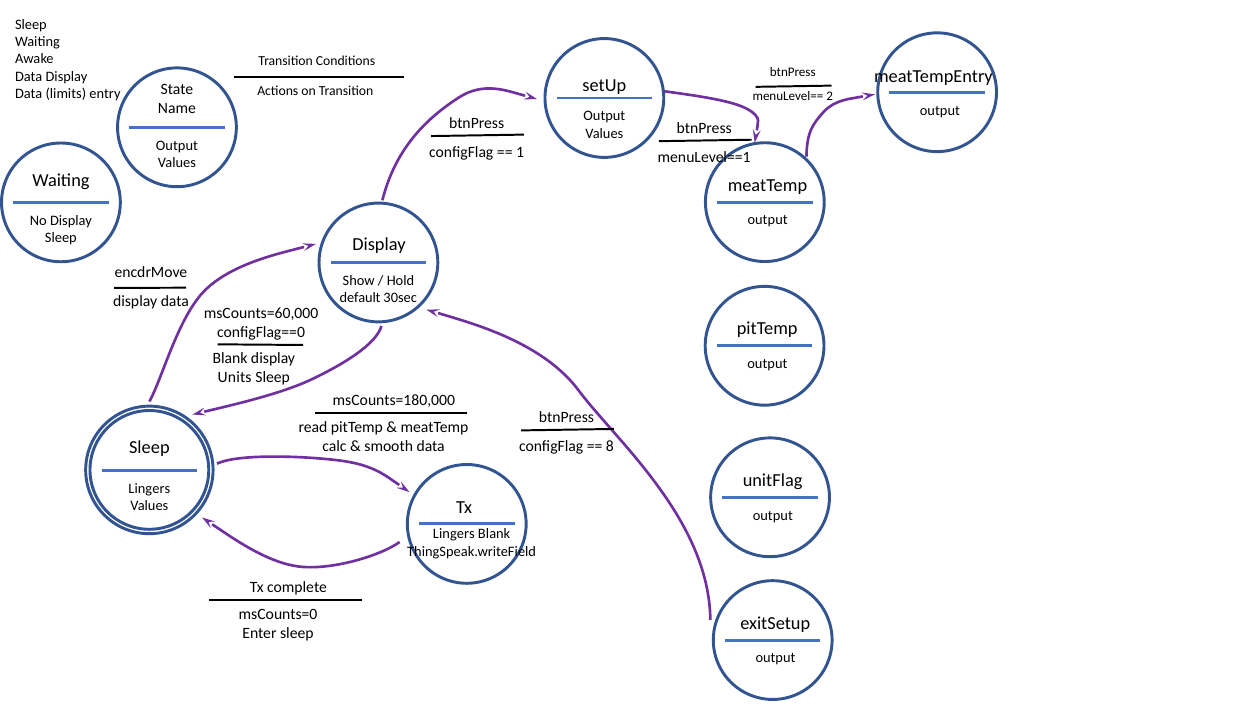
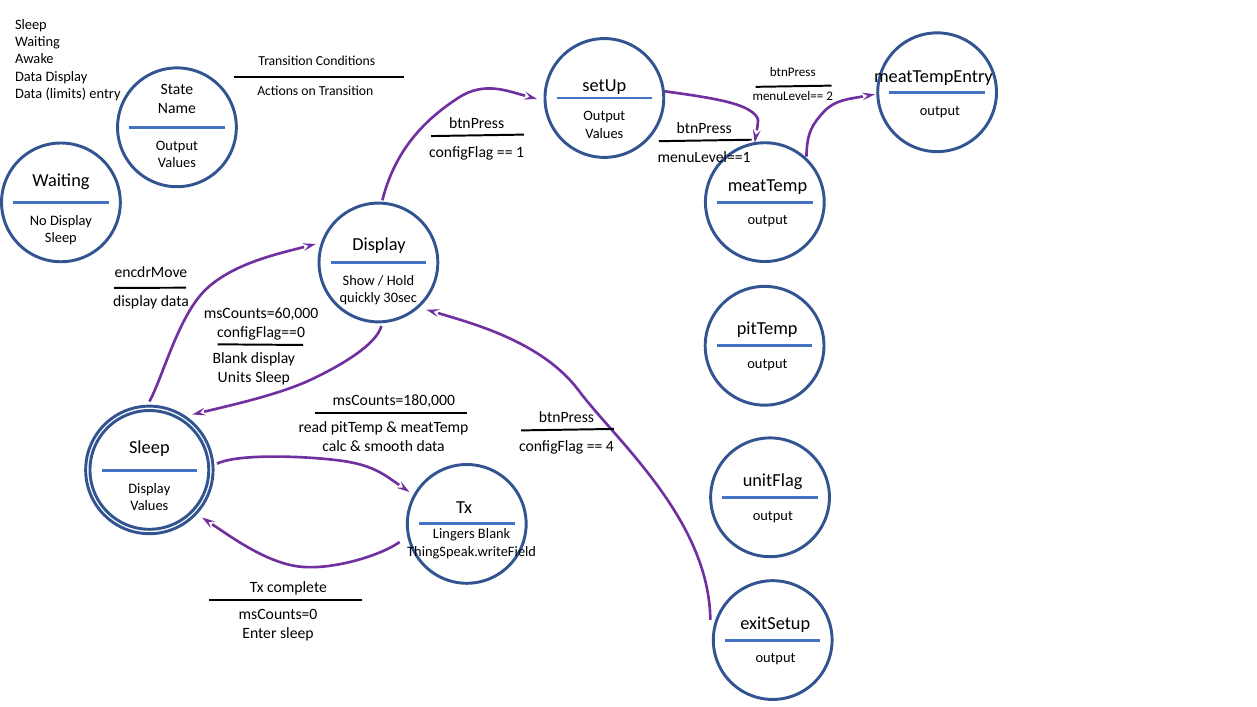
default: default -> quickly (360, 298)
8: 8 -> 4 (610, 447)
Lingers: Lingers -> Display (149, 488)
